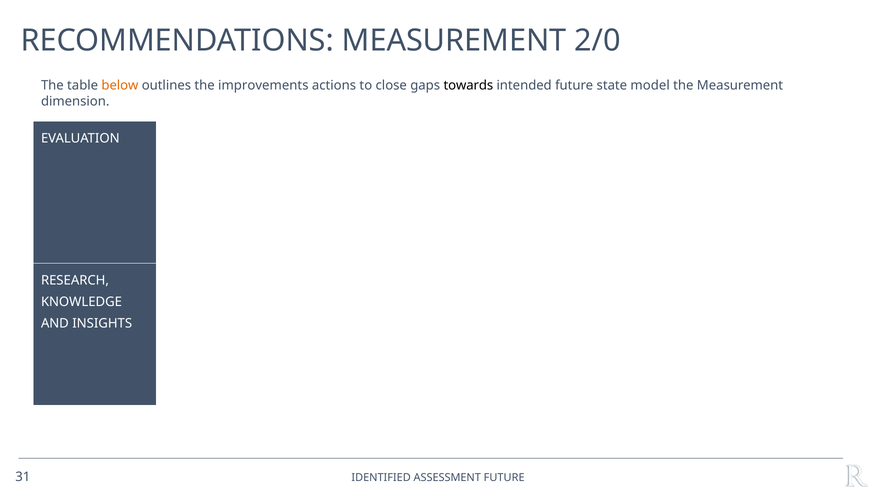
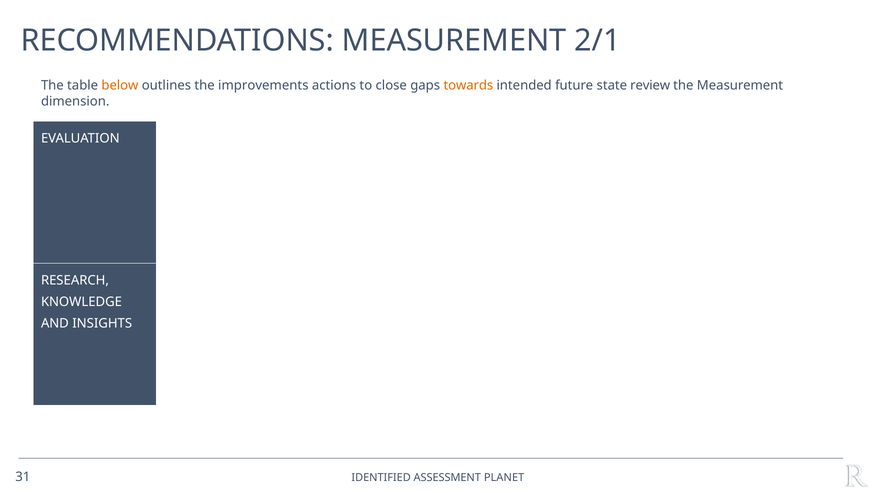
2/0: 2/0 -> 2/1 (598, 41)
towards colour: black -> orange (468, 85)
model: model -> review (650, 85)
ASSESSMENT FUTURE: FUTURE -> PLANET (504, 478)
